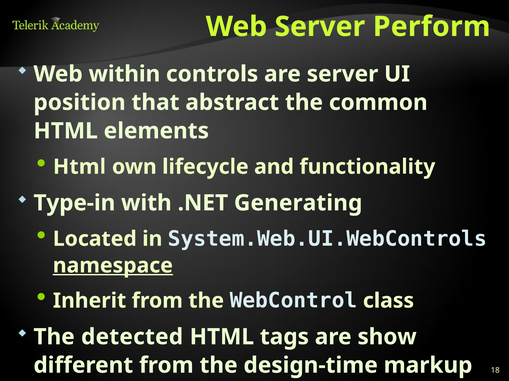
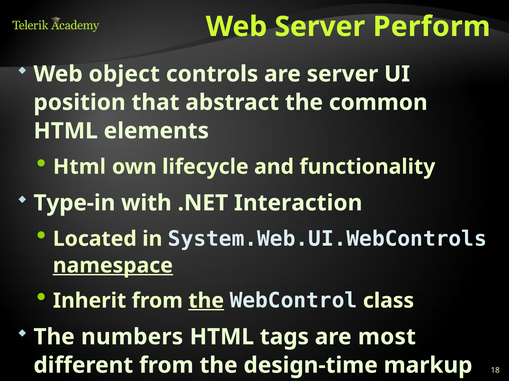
within: within -> object (124, 74)
Generating: Generating -> Interaction (298, 203)
the underline: none -> present (206, 301)
detected: detected -> numbers (132, 337)
show: show -> most (387, 337)
